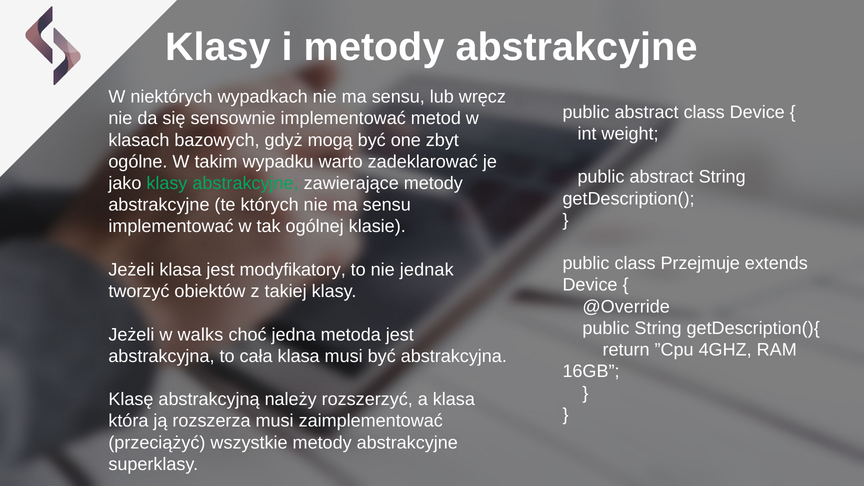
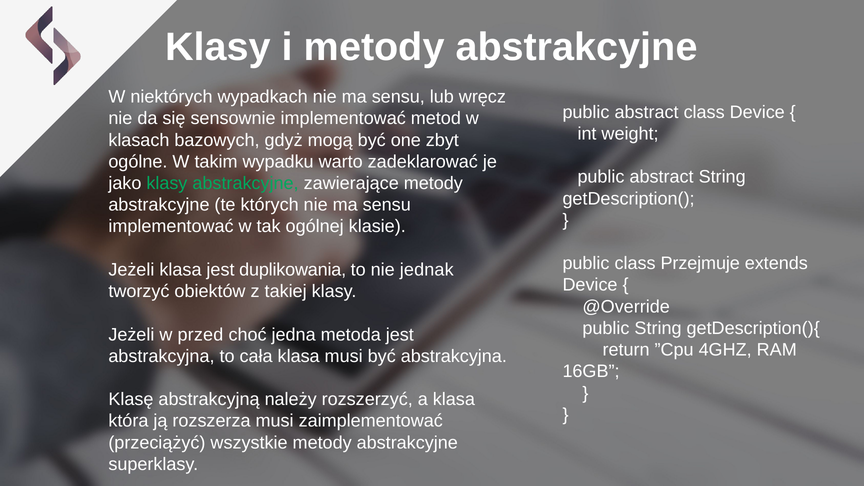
modyfikatory: modyfikatory -> duplikowania (293, 270)
walks: walks -> przed (200, 335)
